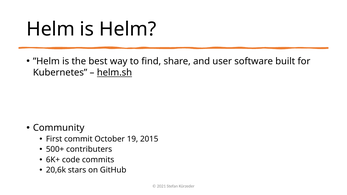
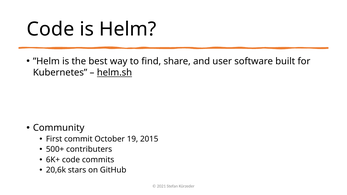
Helm: Helm -> Code (50, 29)
